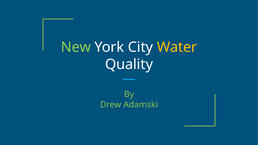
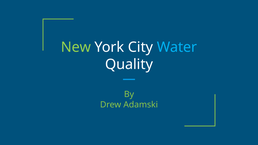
Water colour: yellow -> light blue (177, 47)
